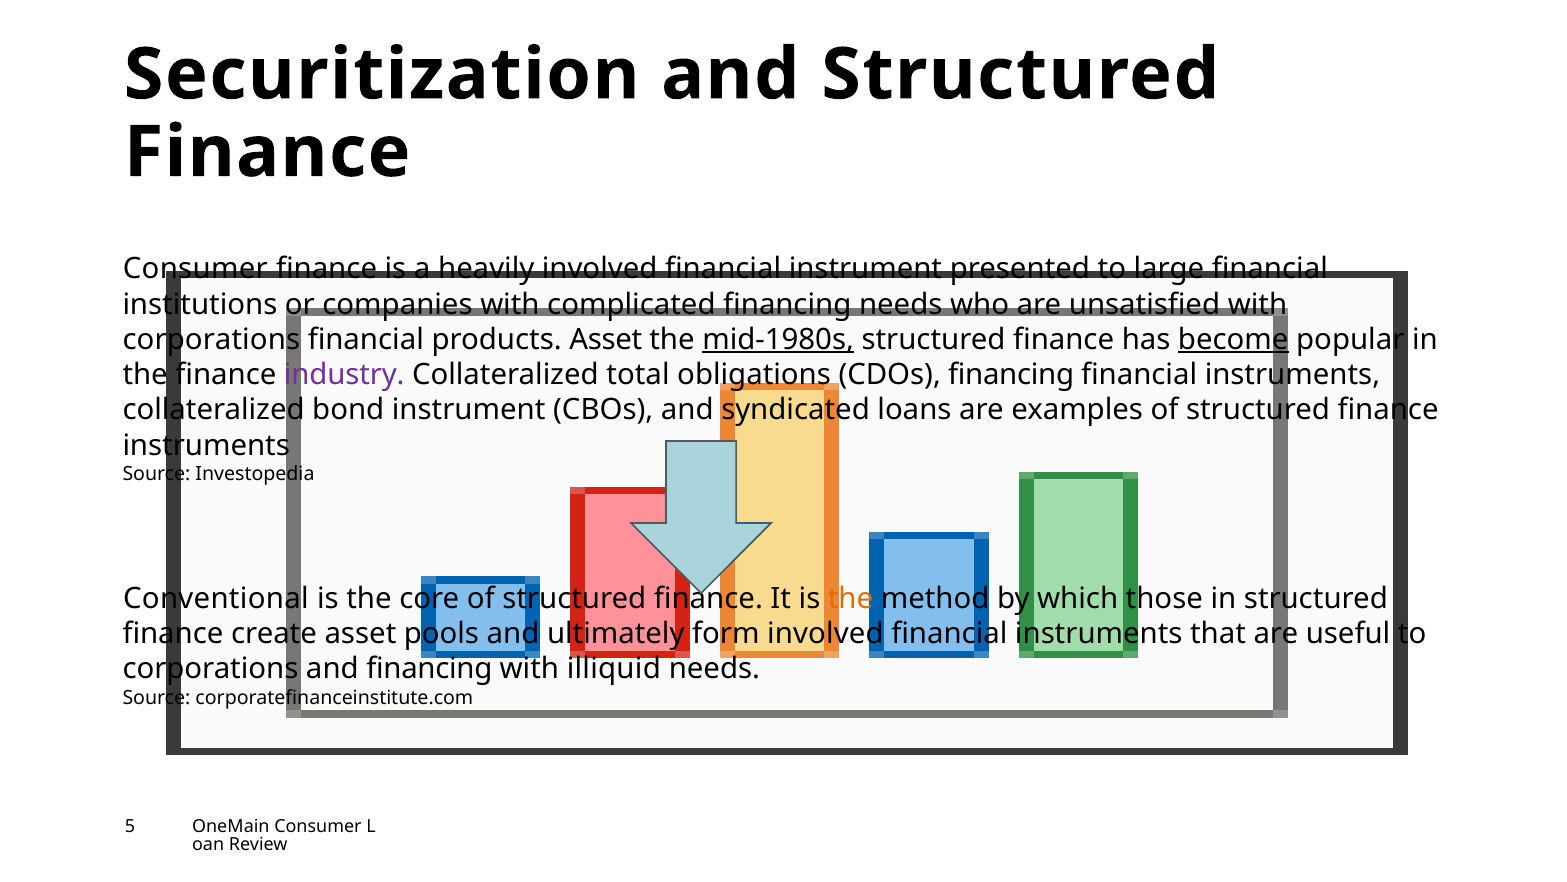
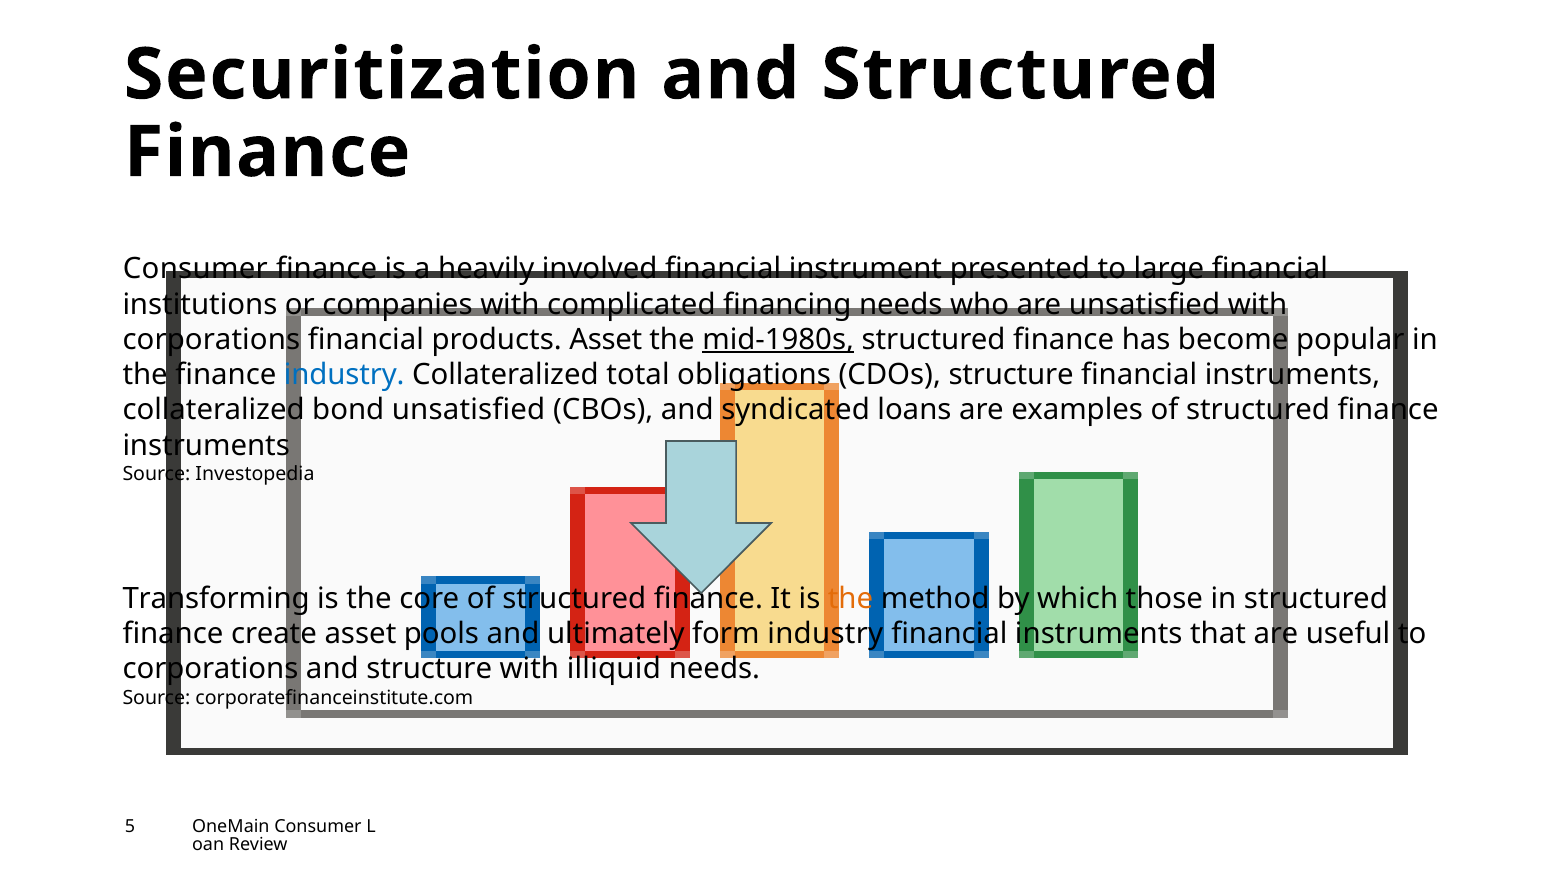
become underline: present -> none (1233, 339)
industry colour: purple -> blue (344, 375)
CDOs financing: financing -> structure (1011, 375)
bond instrument: instrument -> unsatisfied (469, 410)
Conventional: Conventional -> Transforming (216, 598)
form involved: involved -> industry (825, 633)
and financing: financing -> structure (429, 668)
